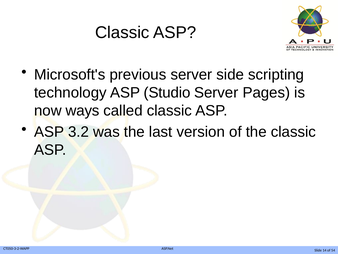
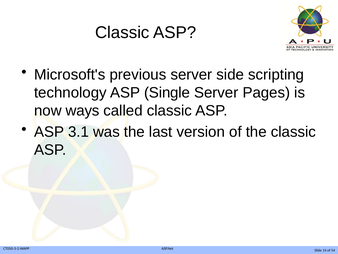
Studio: Studio -> Single (167, 93)
3.2: 3.2 -> 3.1 (78, 132)
